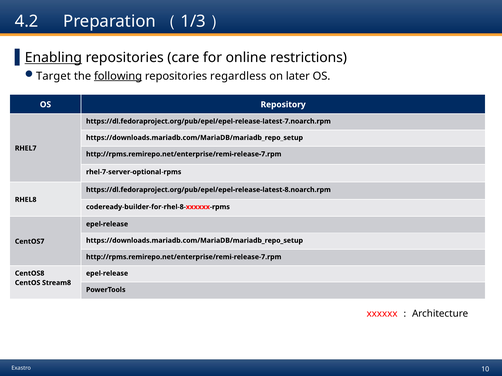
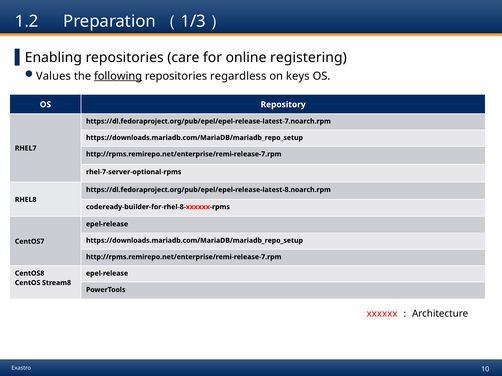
4.2: 4.2 -> 1.2 (27, 21)
Enabling underline: present -> none (53, 58)
restrictions: restrictions -> registering (308, 58)
Target: Target -> Values (53, 76)
later: later -> keys (298, 76)
